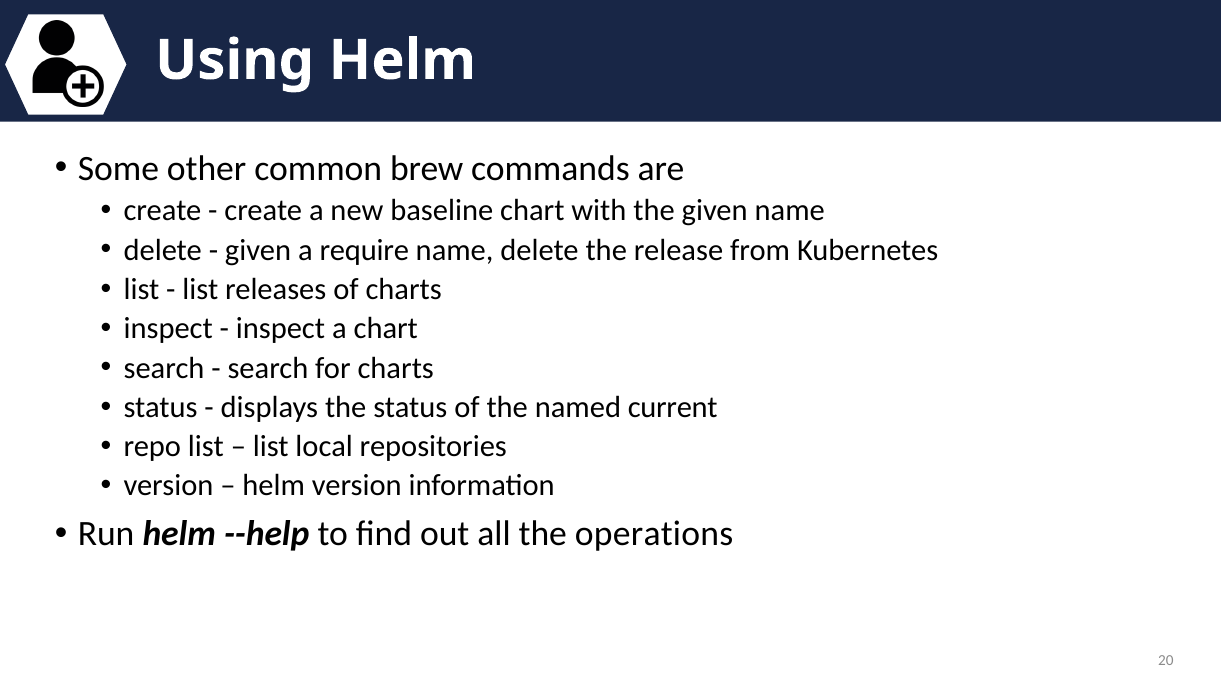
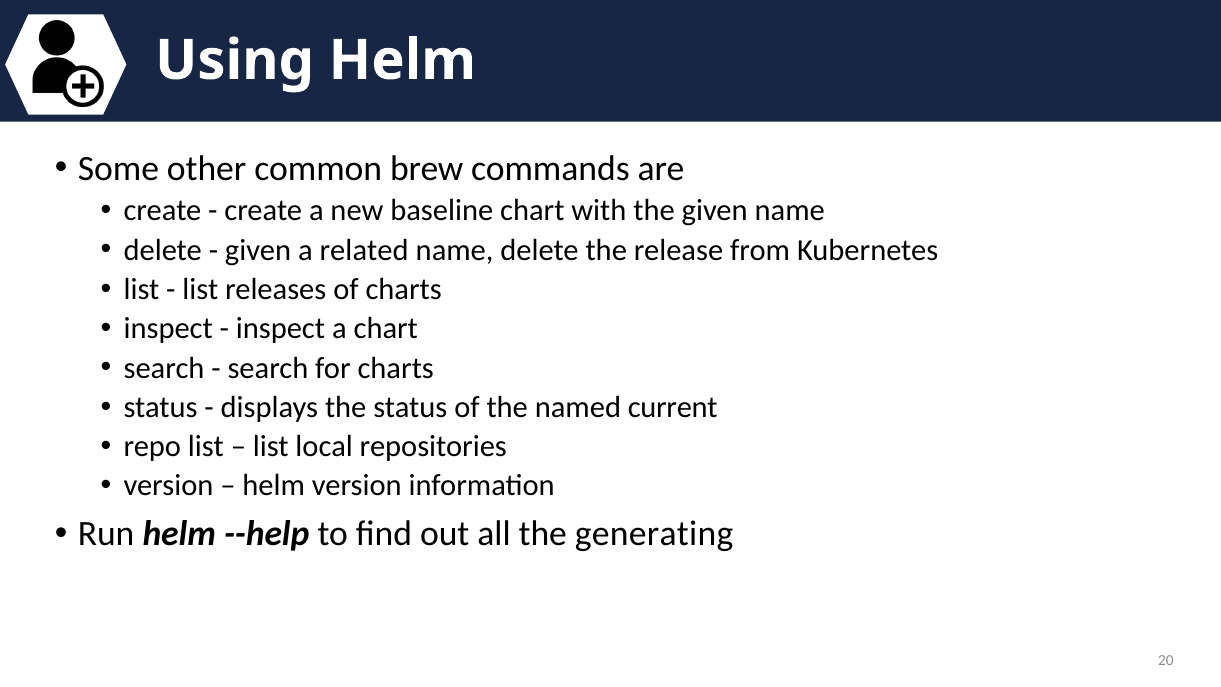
require: require -> related (364, 250)
operations: operations -> generating (654, 534)
